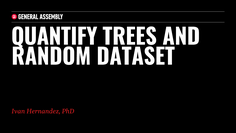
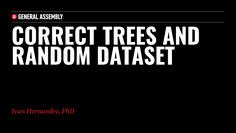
QUANTIFY: QUANTIFY -> CORRECT (54, 37)
